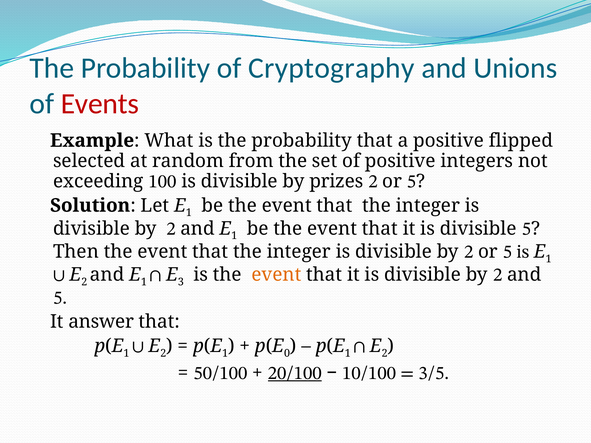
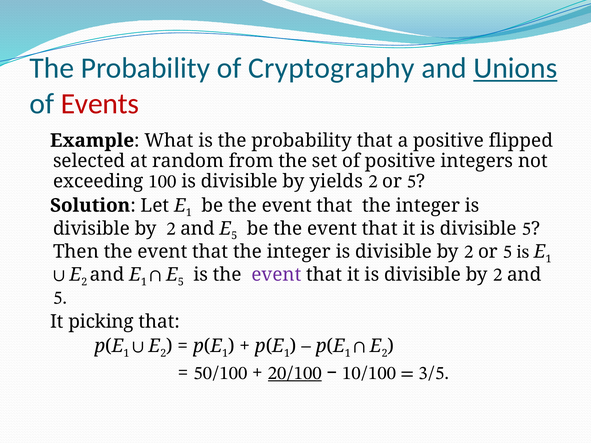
Unions underline: none -> present (515, 68)
prizes: prizes -> yields (336, 181)
1: 1 -> 5 (234, 236)
3: 3 -> 5 (181, 282)
event colour: orange -> purple (276, 275)
answer: answer -> picking (101, 322)
0: 0 -> 1 (287, 353)
